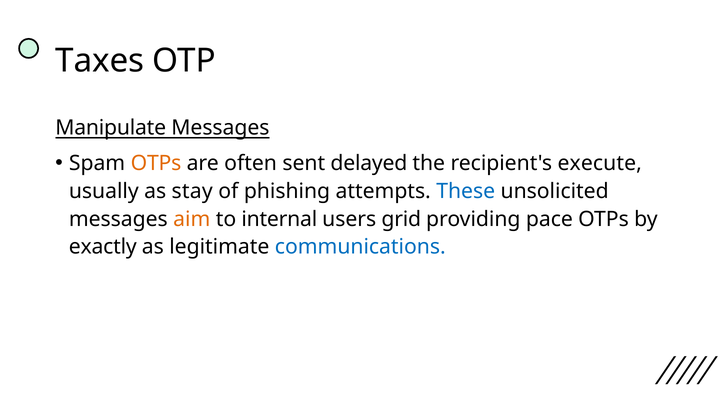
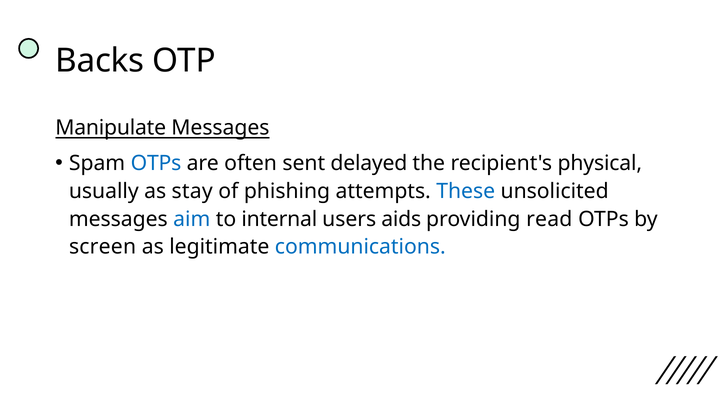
Taxes: Taxes -> Backs (100, 61)
OTPs colour: orange -> blue (156, 164)
execute: execute -> physical (600, 164)
aim colour: orange -> blue (192, 219)
grid: grid -> aids (401, 219)
pace: pace -> read (549, 219)
exactly: exactly -> screen (103, 247)
